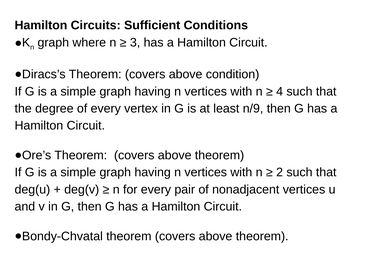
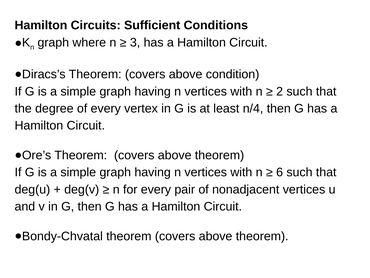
4: 4 -> 2 (280, 91)
n/9: n/9 -> n/4 (253, 108)
2: 2 -> 6 (280, 172)
